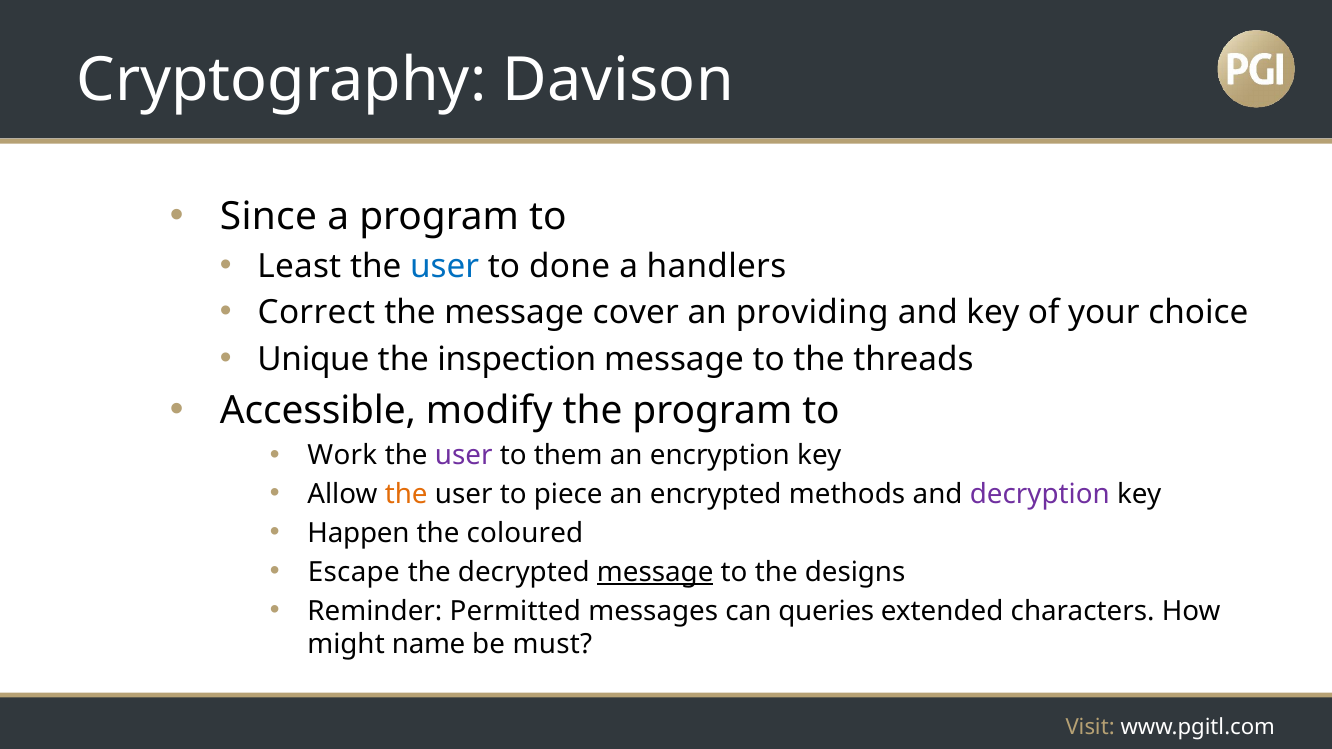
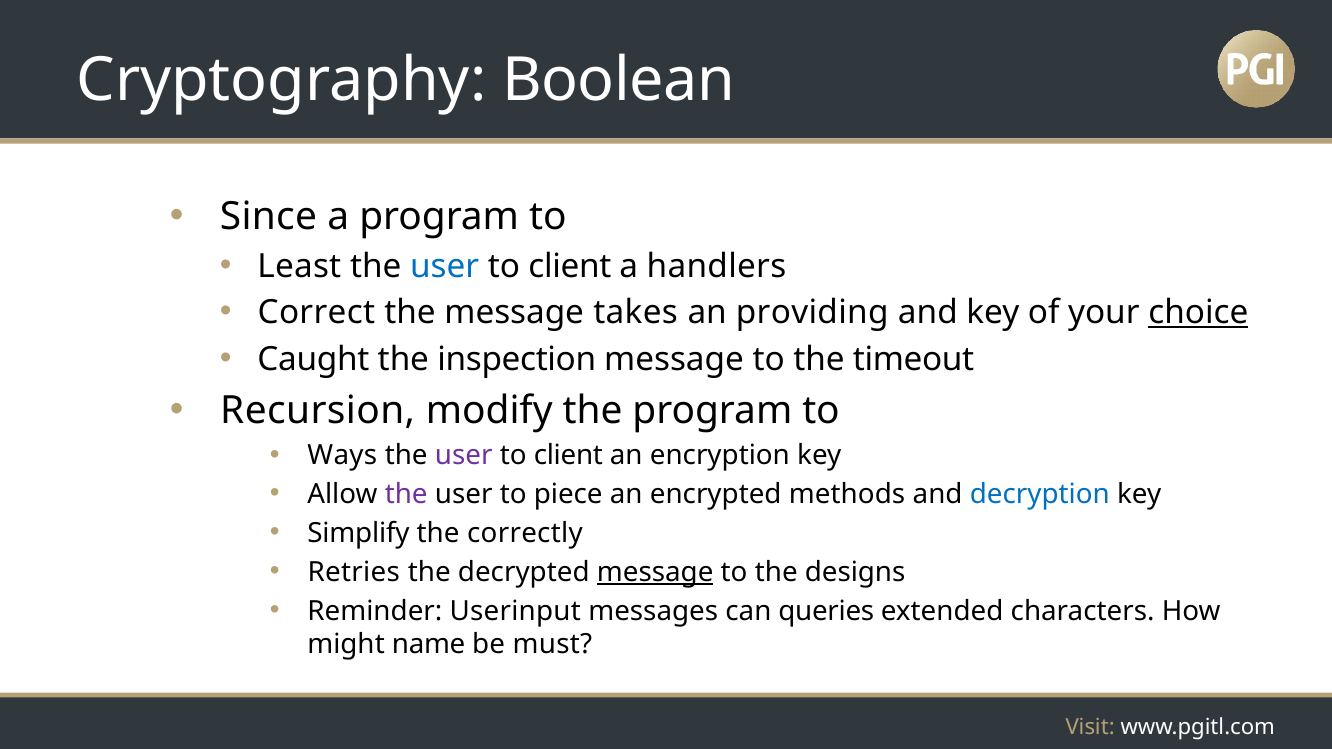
Davison: Davison -> Boolean (619, 80)
done: done -> client (570, 266)
cover: cover -> takes (636, 313)
choice underline: none -> present (1198, 313)
Unique: Unique -> Caught (313, 359)
threads: threads -> timeout (914, 359)
Accessible: Accessible -> Recursion (318, 411)
Work: Work -> Ways (342, 456)
them: them -> client (568, 456)
the colour: orange -> purple (406, 495)
decryption colour: purple -> blue (1040, 495)
Happen: Happen -> Simplify (358, 533)
coloured: coloured -> correctly (525, 533)
Escape: Escape -> Retries (354, 572)
Permitted: Permitted -> Userinput (515, 611)
